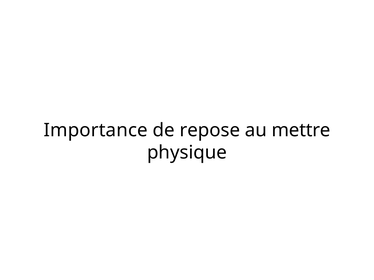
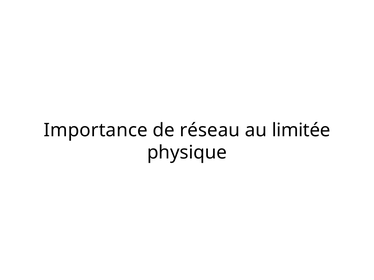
repose: repose -> réseau (210, 130)
mettre: mettre -> limitée (301, 130)
